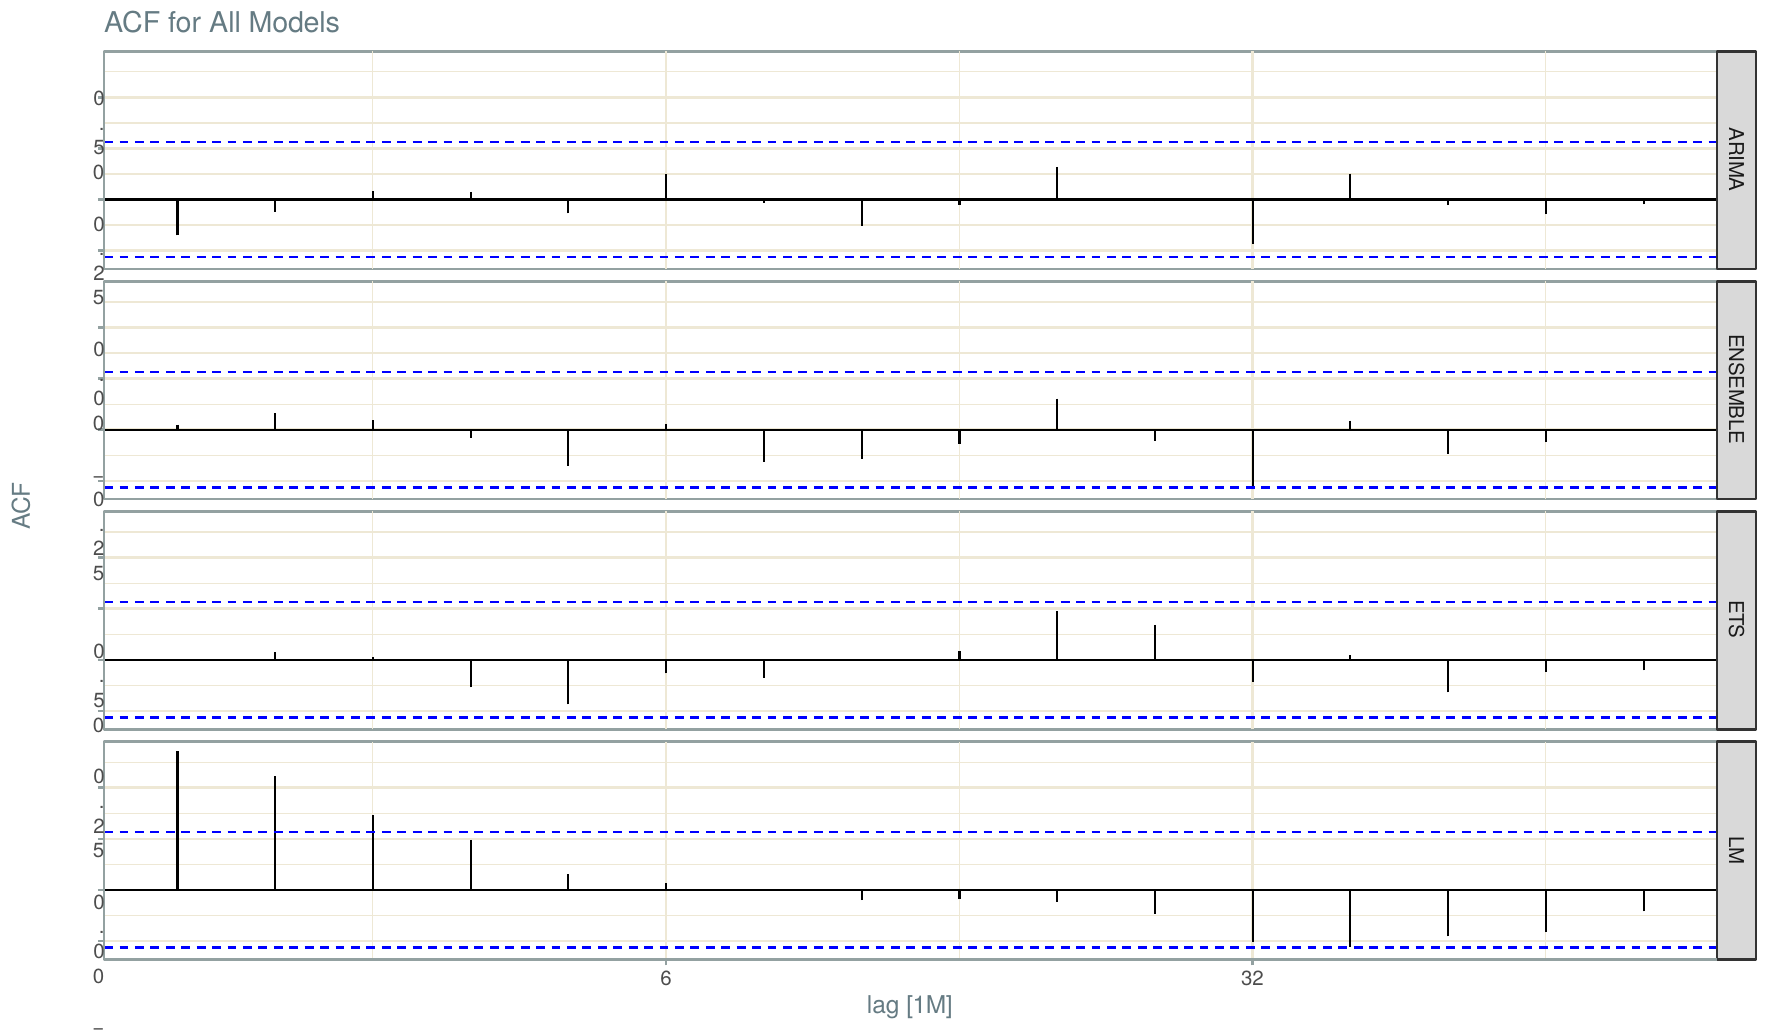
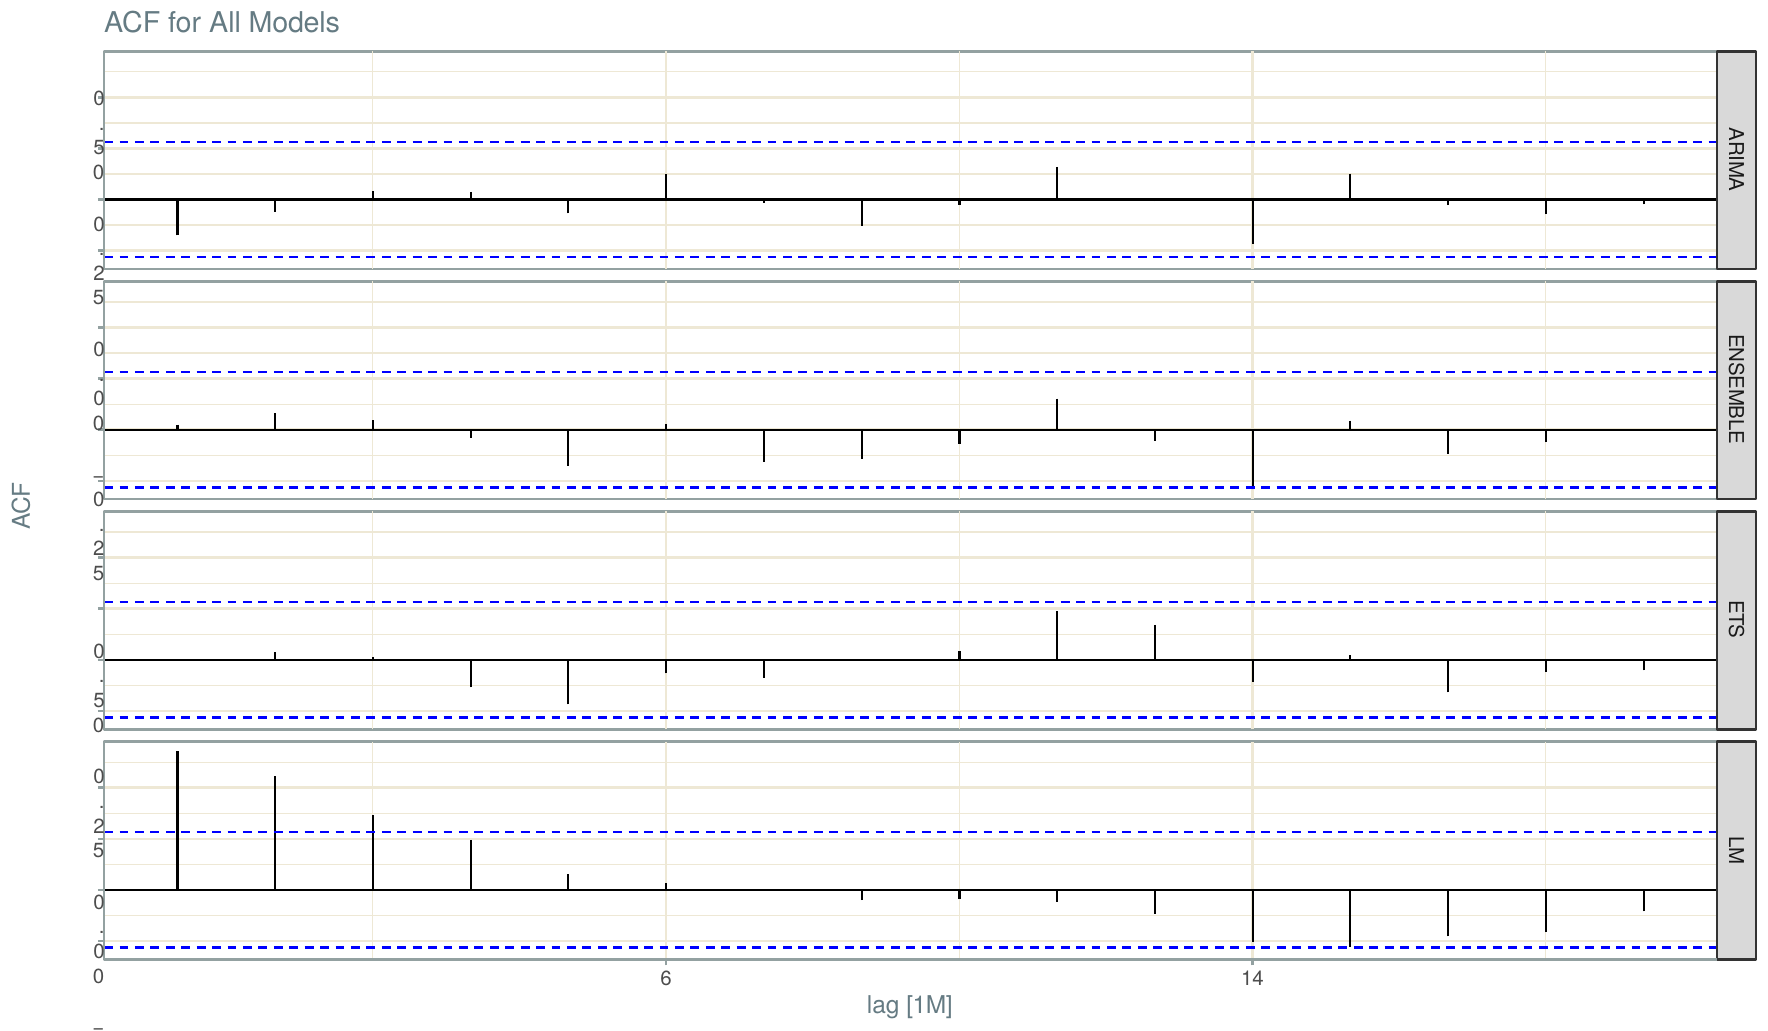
32: 32 -> 14 (1252, 979)
